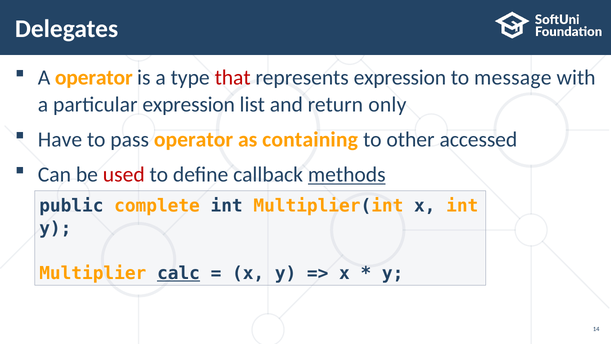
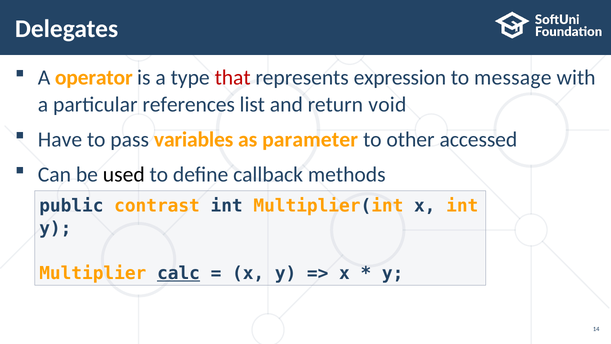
particular expression: expression -> references (189, 105)
only: only -> void (387, 105)
pass operator: operator -> variables (194, 140)
containing: containing -> parameter (310, 140)
used colour: red -> black (124, 175)
methods underline: present -> none (347, 175)
complete: complete -> contrast (157, 206)
